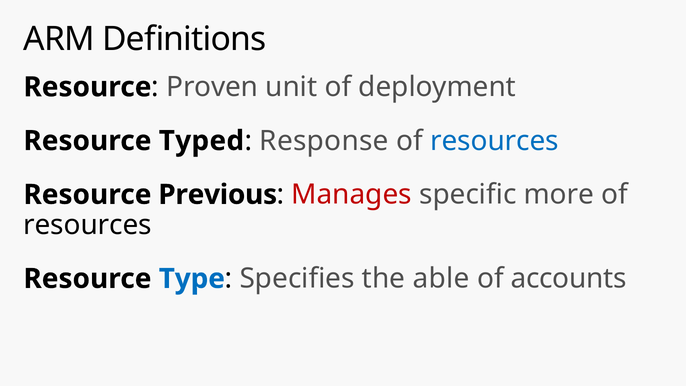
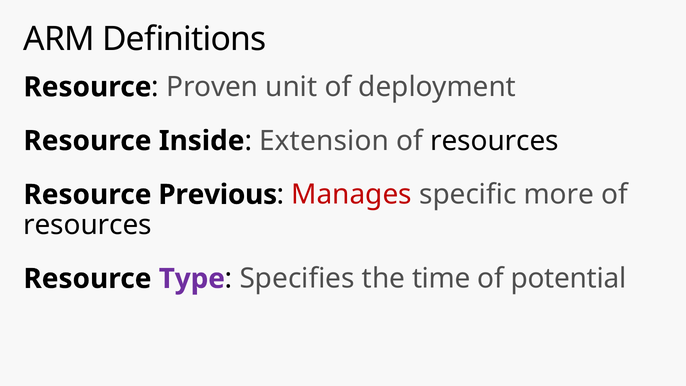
Typed: Typed -> Inside (202, 141)
Response: Response -> Extension (324, 141)
resources colour: blue -> black (494, 141)
Type colour: blue -> purple (192, 279)
able: able -> time (441, 279)
accounts: accounts -> potential (569, 279)
